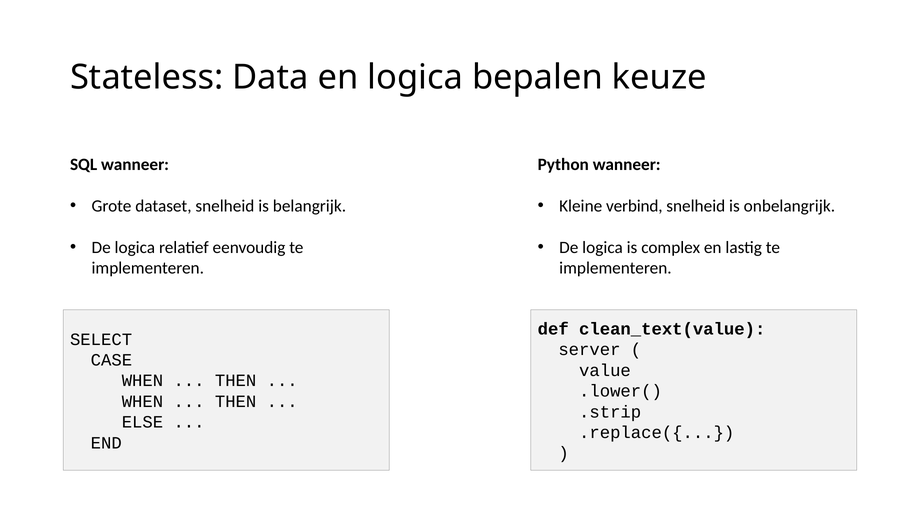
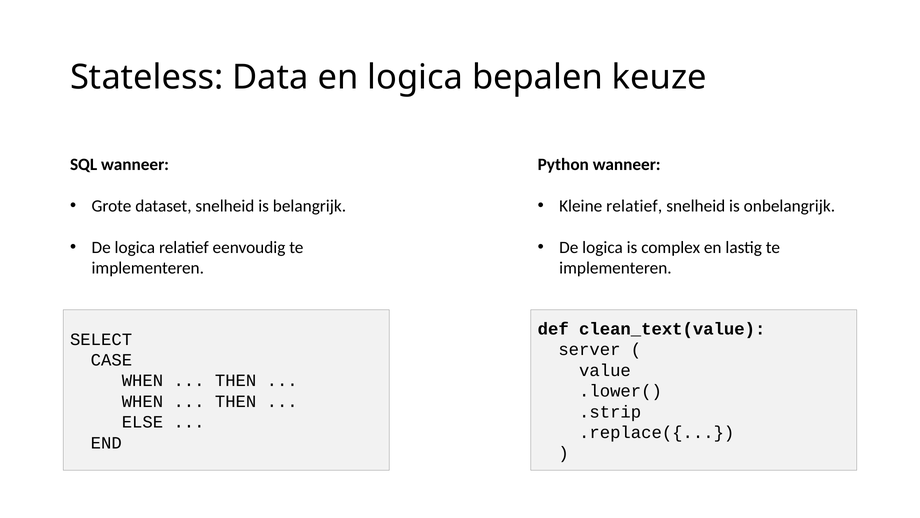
Kleine verbind: verbind -> relatief (634, 206)
